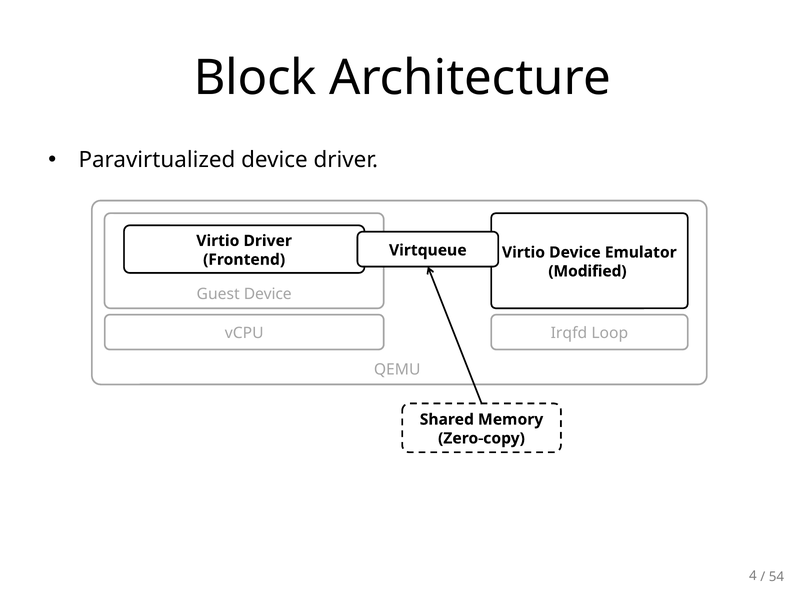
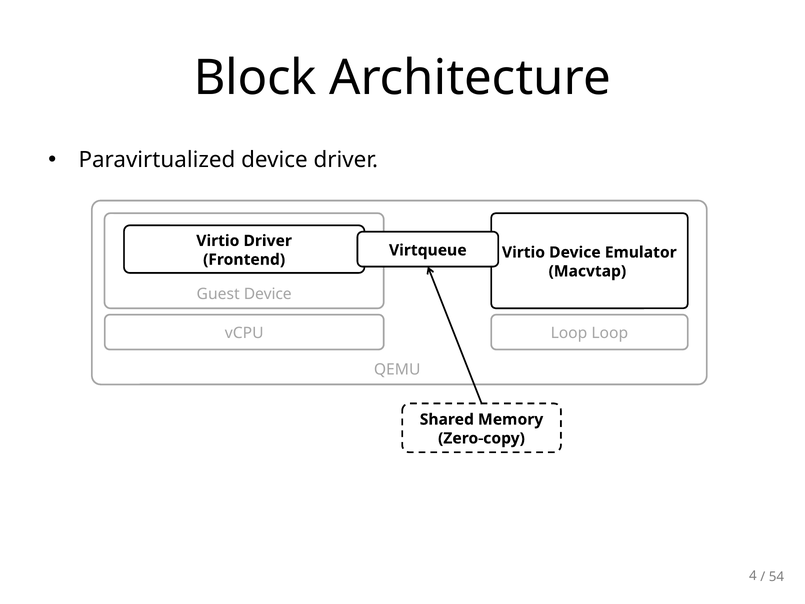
Modified: Modified -> Macvtap (587, 271)
Irqfd: Irqfd -> Loop (569, 333)
